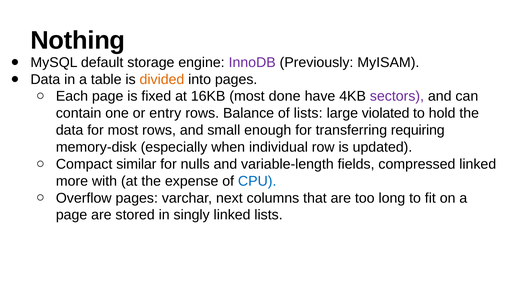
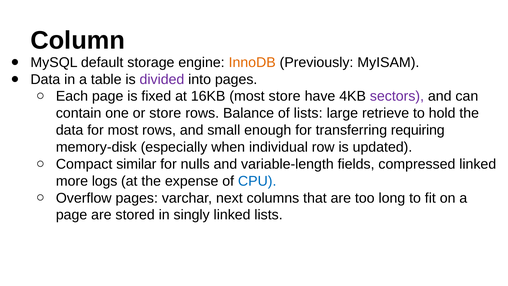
Nothing: Nothing -> Column (78, 41)
InnoDB colour: purple -> orange (252, 62)
divided colour: orange -> purple (162, 79)
most done: done -> store (285, 96)
or entry: entry -> store (165, 113)
violated: violated -> retrieve (386, 113)
with: with -> logs (105, 181)
